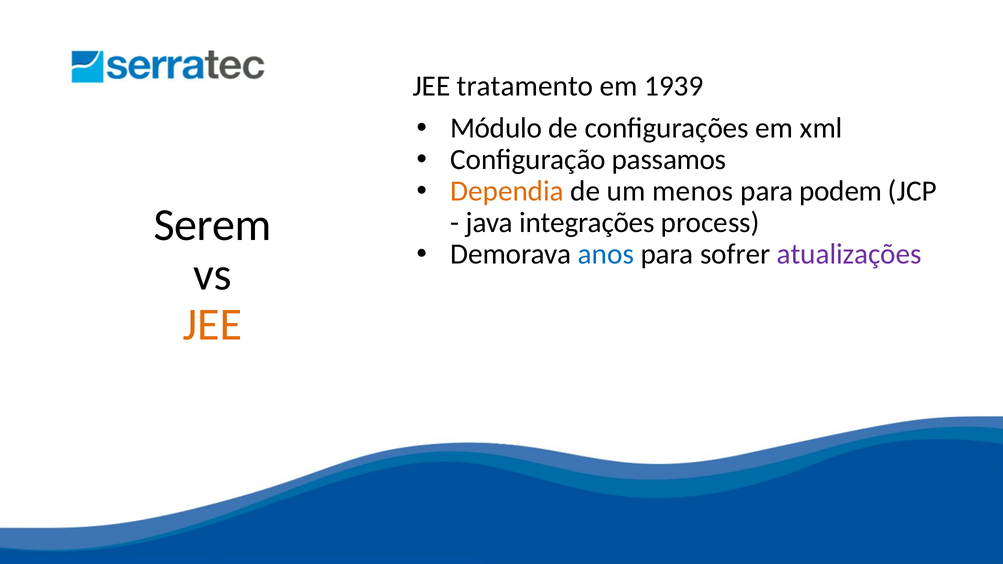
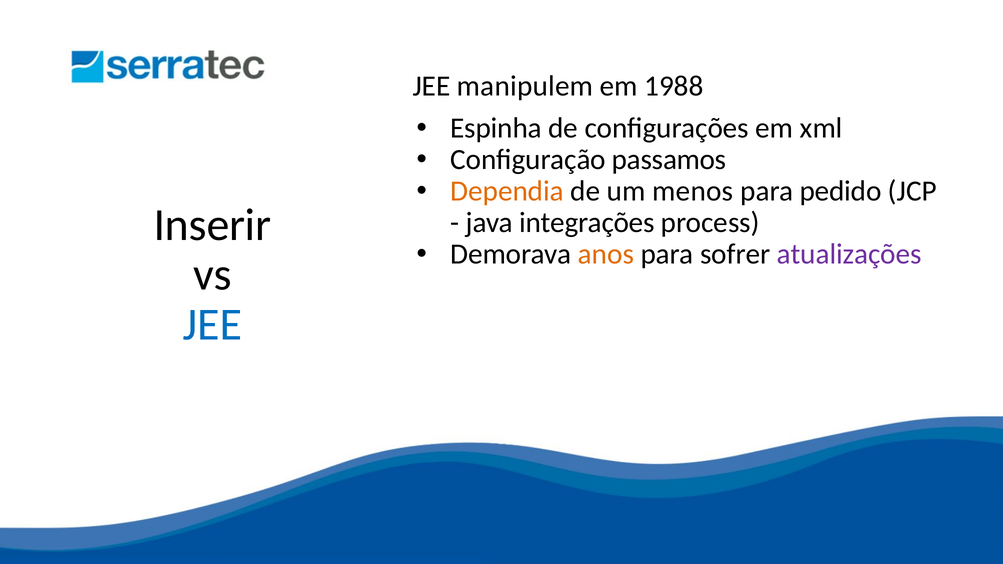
tratamento: tratamento -> manipulem (525, 86)
1939: 1939 -> 1988 (674, 86)
Módulo: Módulo -> Espinha (496, 128)
podem: podem -> pedido (841, 191)
Serem: Serem -> Inserir (212, 225)
anos colour: blue -> orange (606, 254)
JEE colour: orange -> blue (212, 324)
